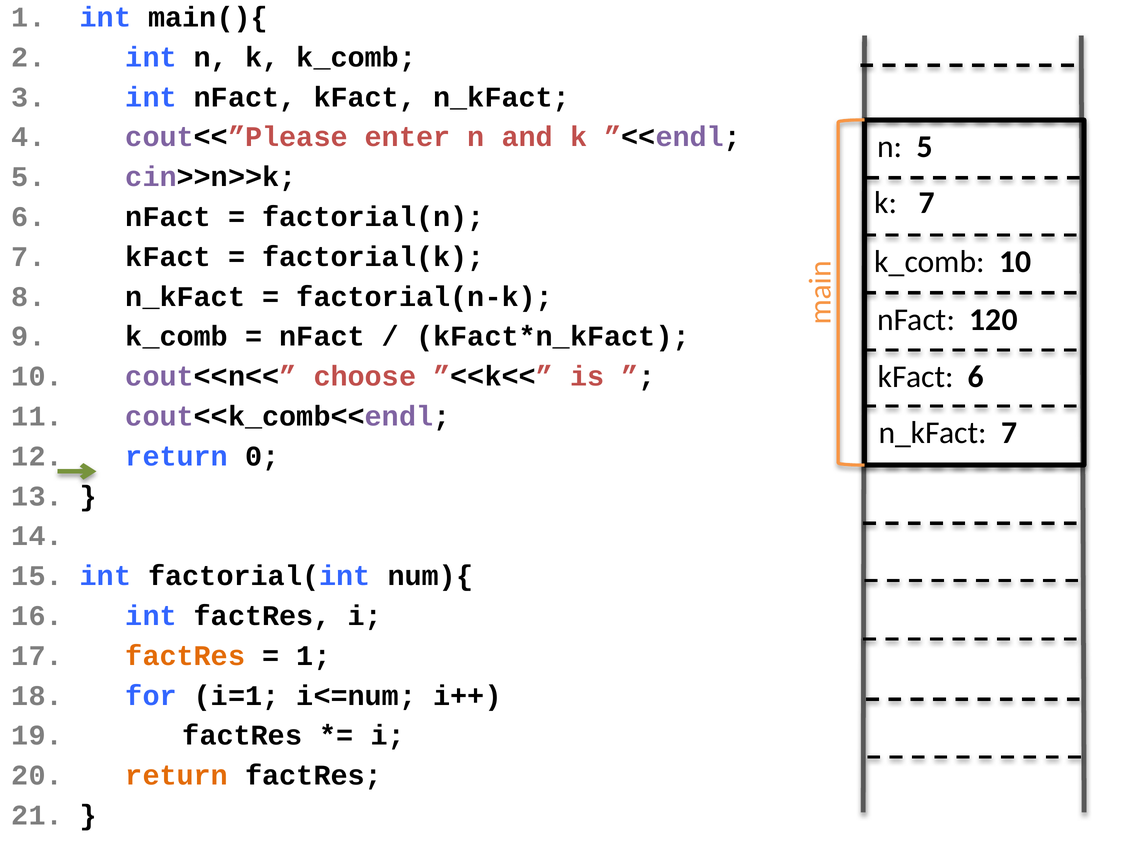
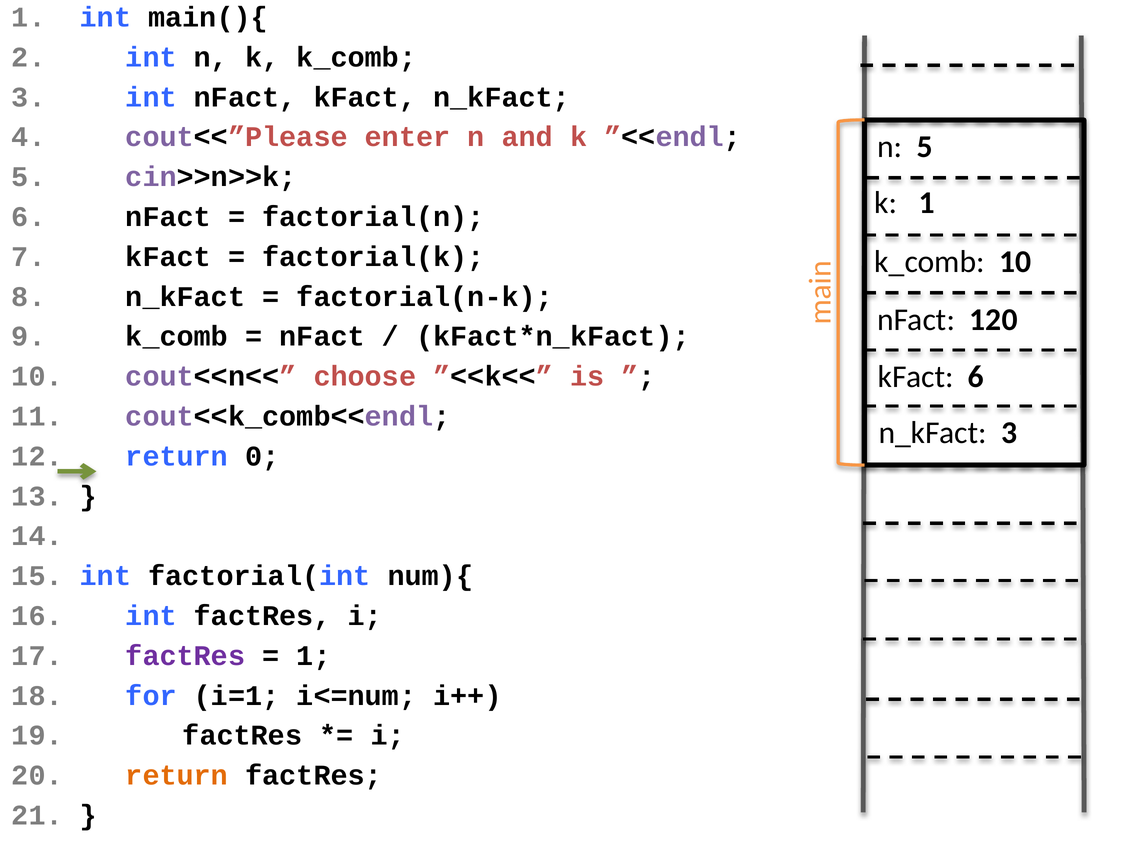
k 7: 7 -> 1 (927, 203)
n_kFact 7: 7 -> 3 (1009, 433)
factRes colour: orange -> purple (185, 656)
